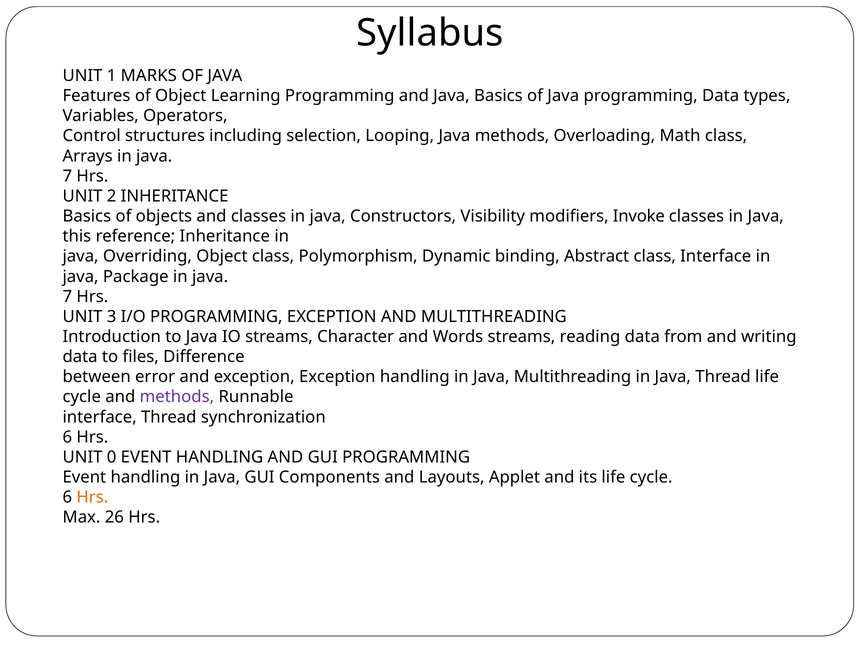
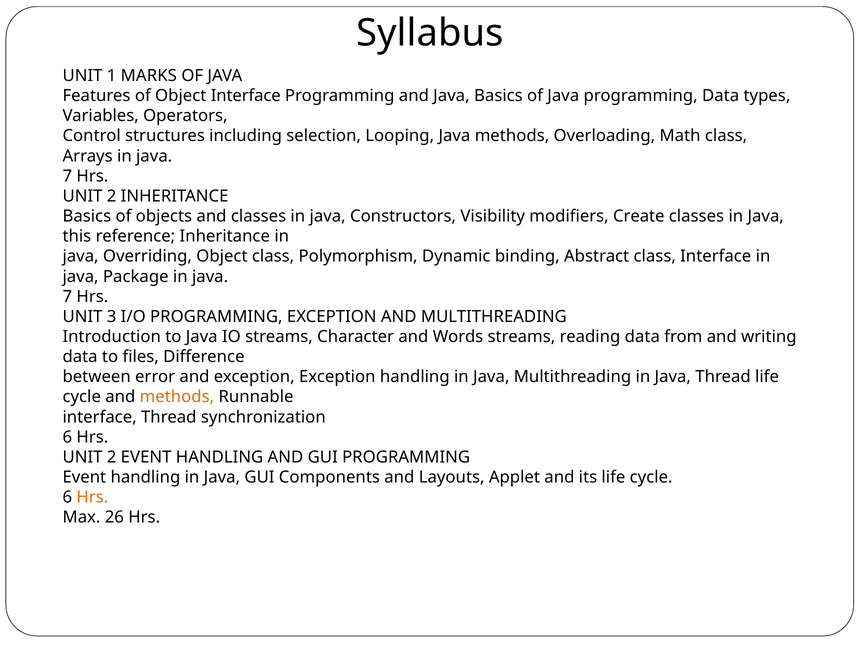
Object Learning: Learning -> Interface (246, 96)
Invoke: Invoke -> Create (639, 216)
methods colour: purple -> orange (177, 397)
0: 0 -> 2 (112, 457)
